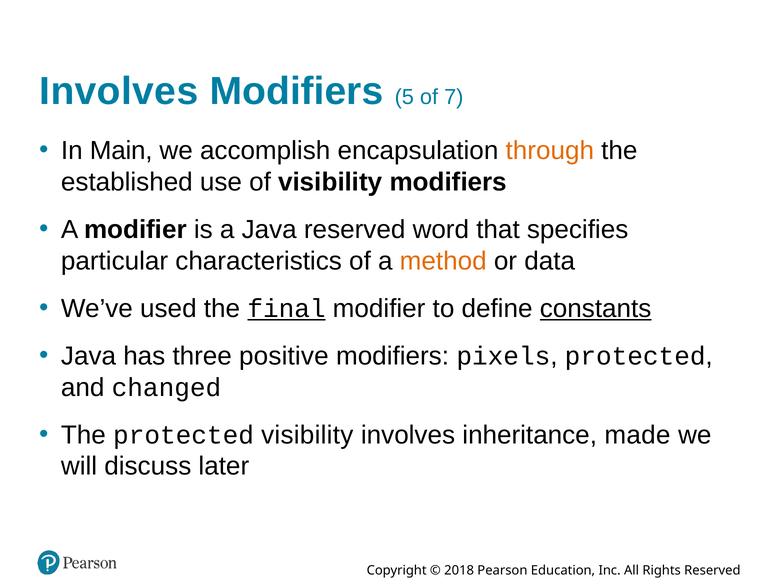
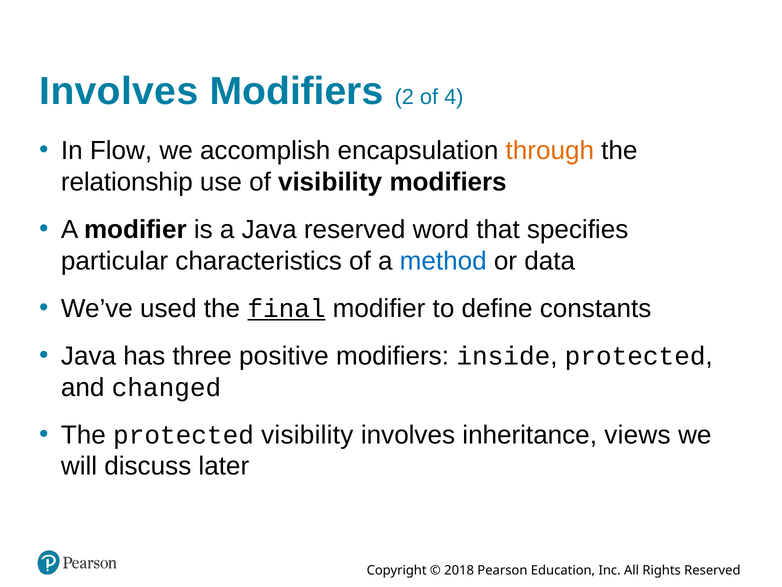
5: 5 -> 2 (404, 97)
7: 7 -> 4 (454, 97)
Main: Main -> Flow (121, 151)
established: established -> relationship (127, 182)
method colour: orange -> blue (443, 261)
constants underline: present -> none (596, 308)
pixels: pixels -> inside (503, 356)
made: made -> views (637, 435)
